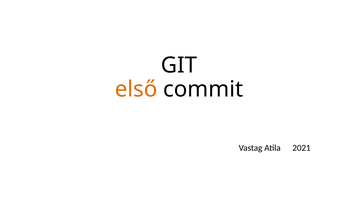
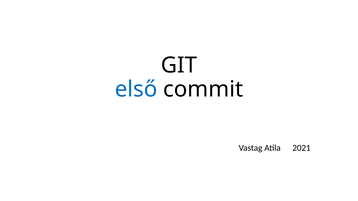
első colour: orange -> blue (136, 89)
